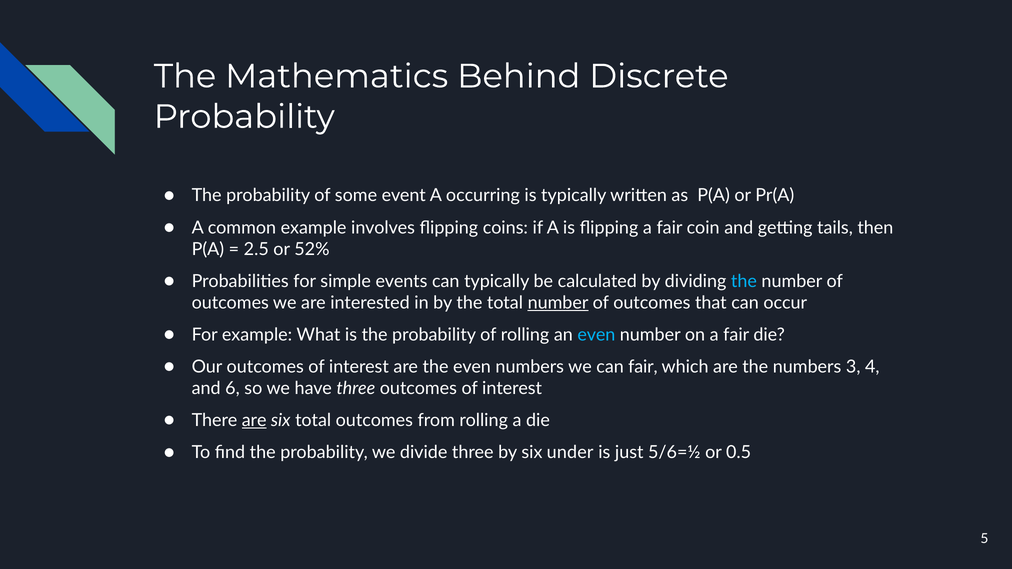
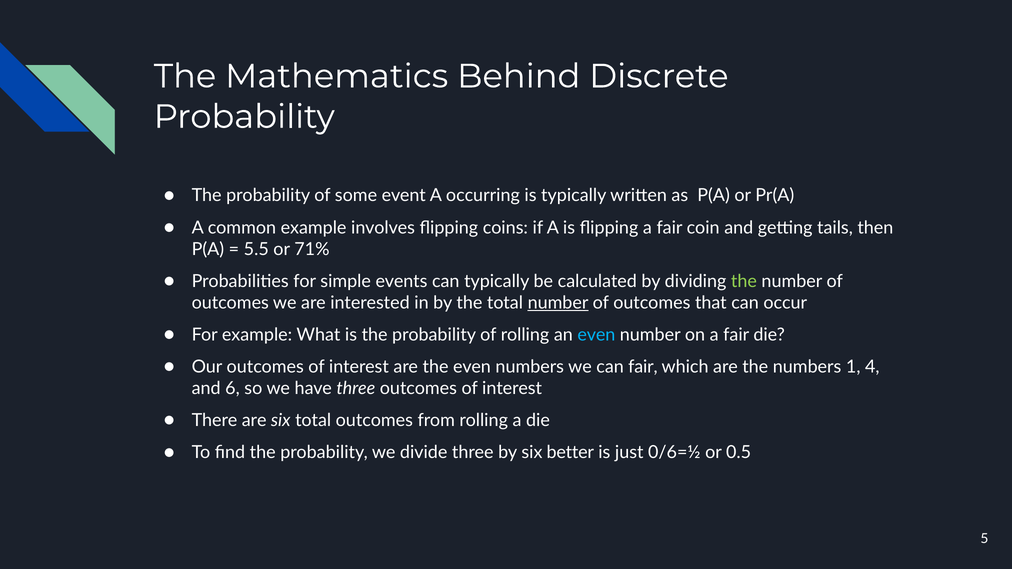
2.5: 2.5 -> 5.5 (256, 249)
52%: 52% -> 71% (312, 249)
the colour: light blue -> light green (744, 281)
3: 3 -> 1 (853, 367)
are underline: present -> none (254, 420)
under: under -> better (570, 453)
5/6=½: 5/6=½ -> 0/6=½ (674, 453)
